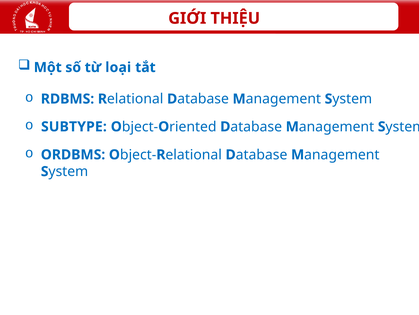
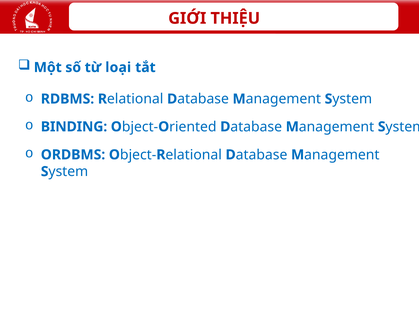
SUBTYPE: SUBTYPE -> BINDING (74, 126)
